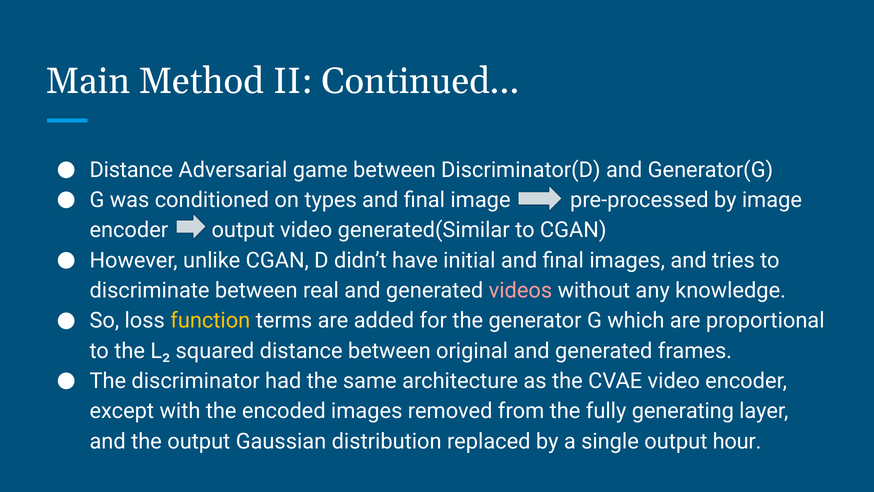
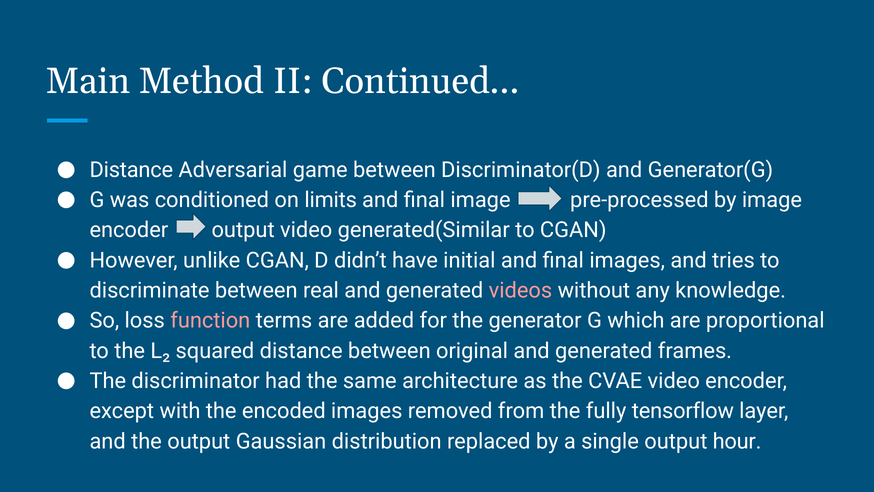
types: types -> limits (331, 200)
function colour: yellow -> pink (210, 320)
generating: generating -> tensorflow (683, 411)
